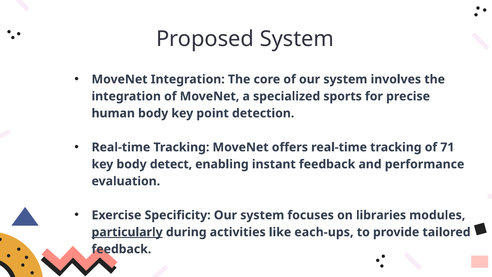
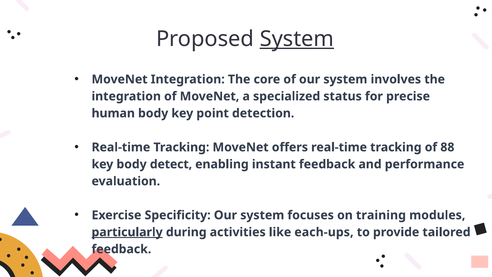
System underline: none -> present (297, 39)
sports: sports -> status (343, 96)
71: 71 -> 88 (447, 147)
libraries: libraries -> training (381, 215)
